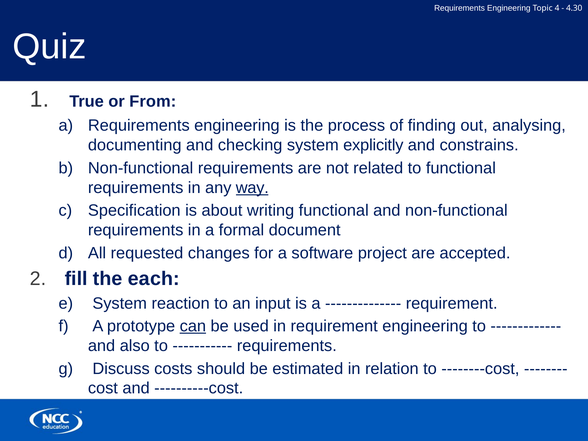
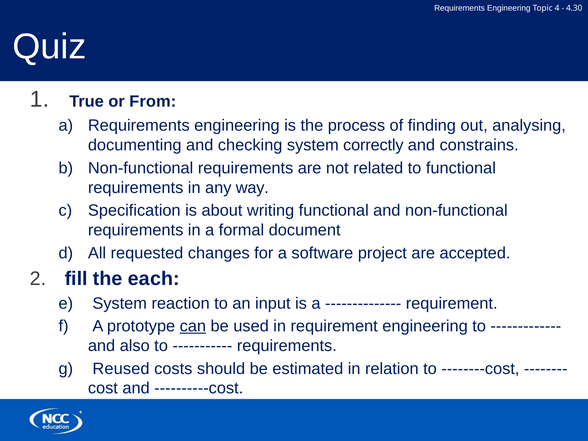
explicitly: explicitly -> correctly (373, 145)
way underline: present -> none (252, 188)
Discuss: Discuss -> Reused (121, 369)
